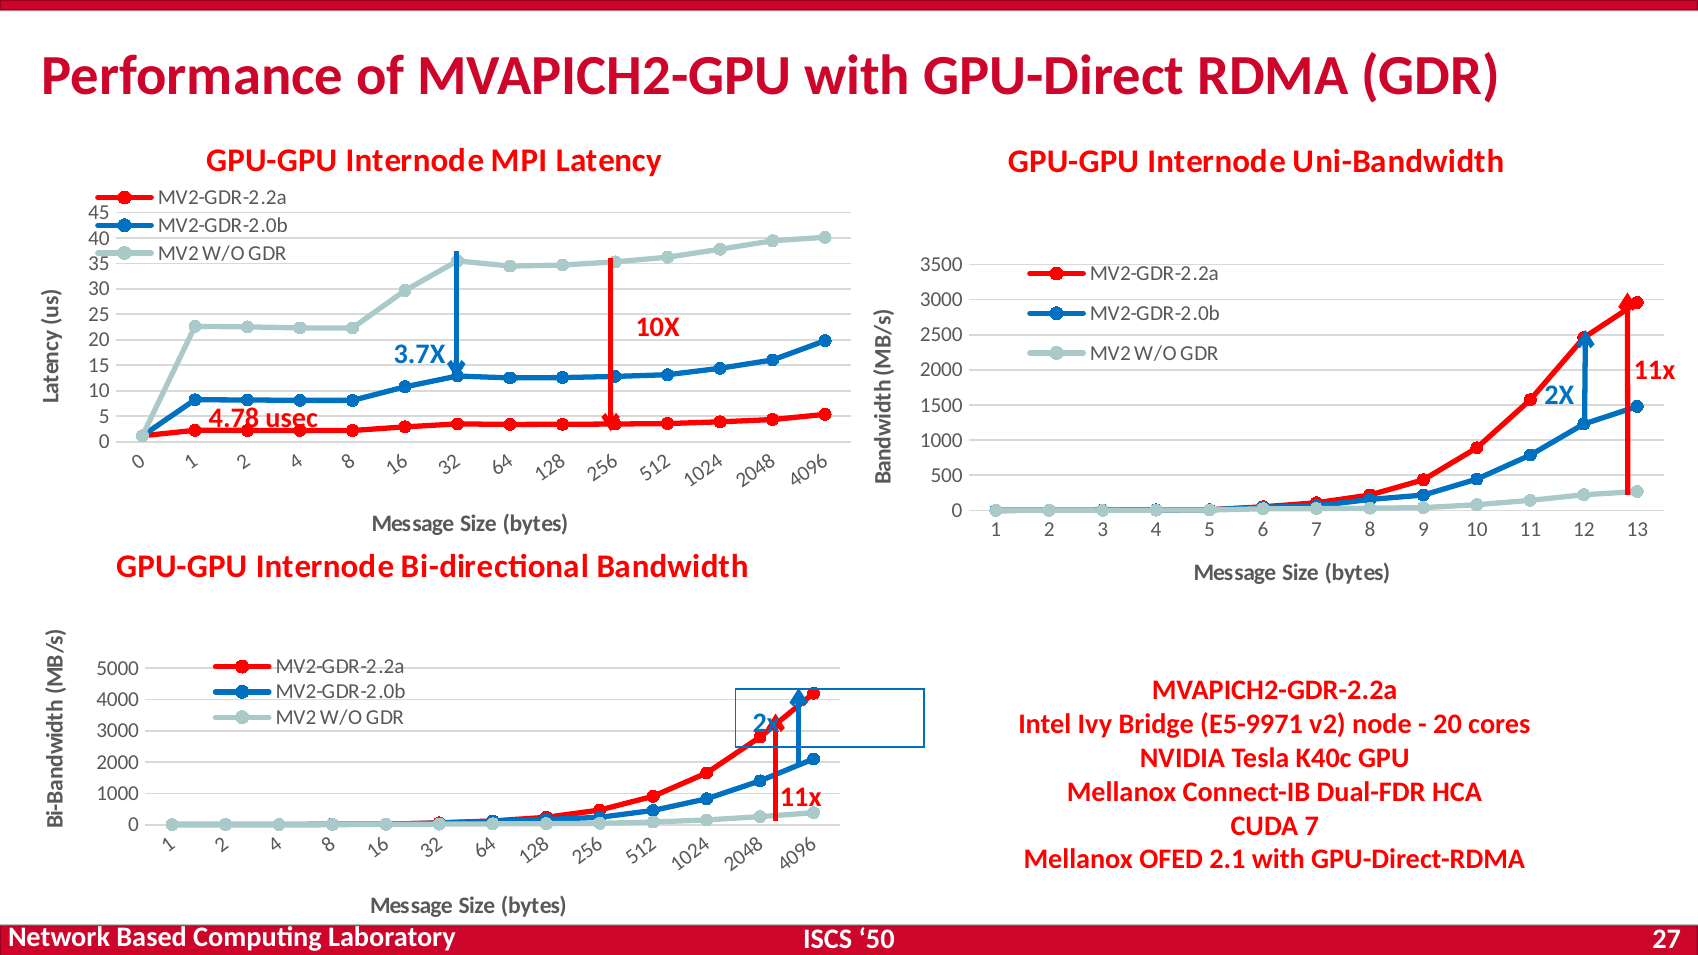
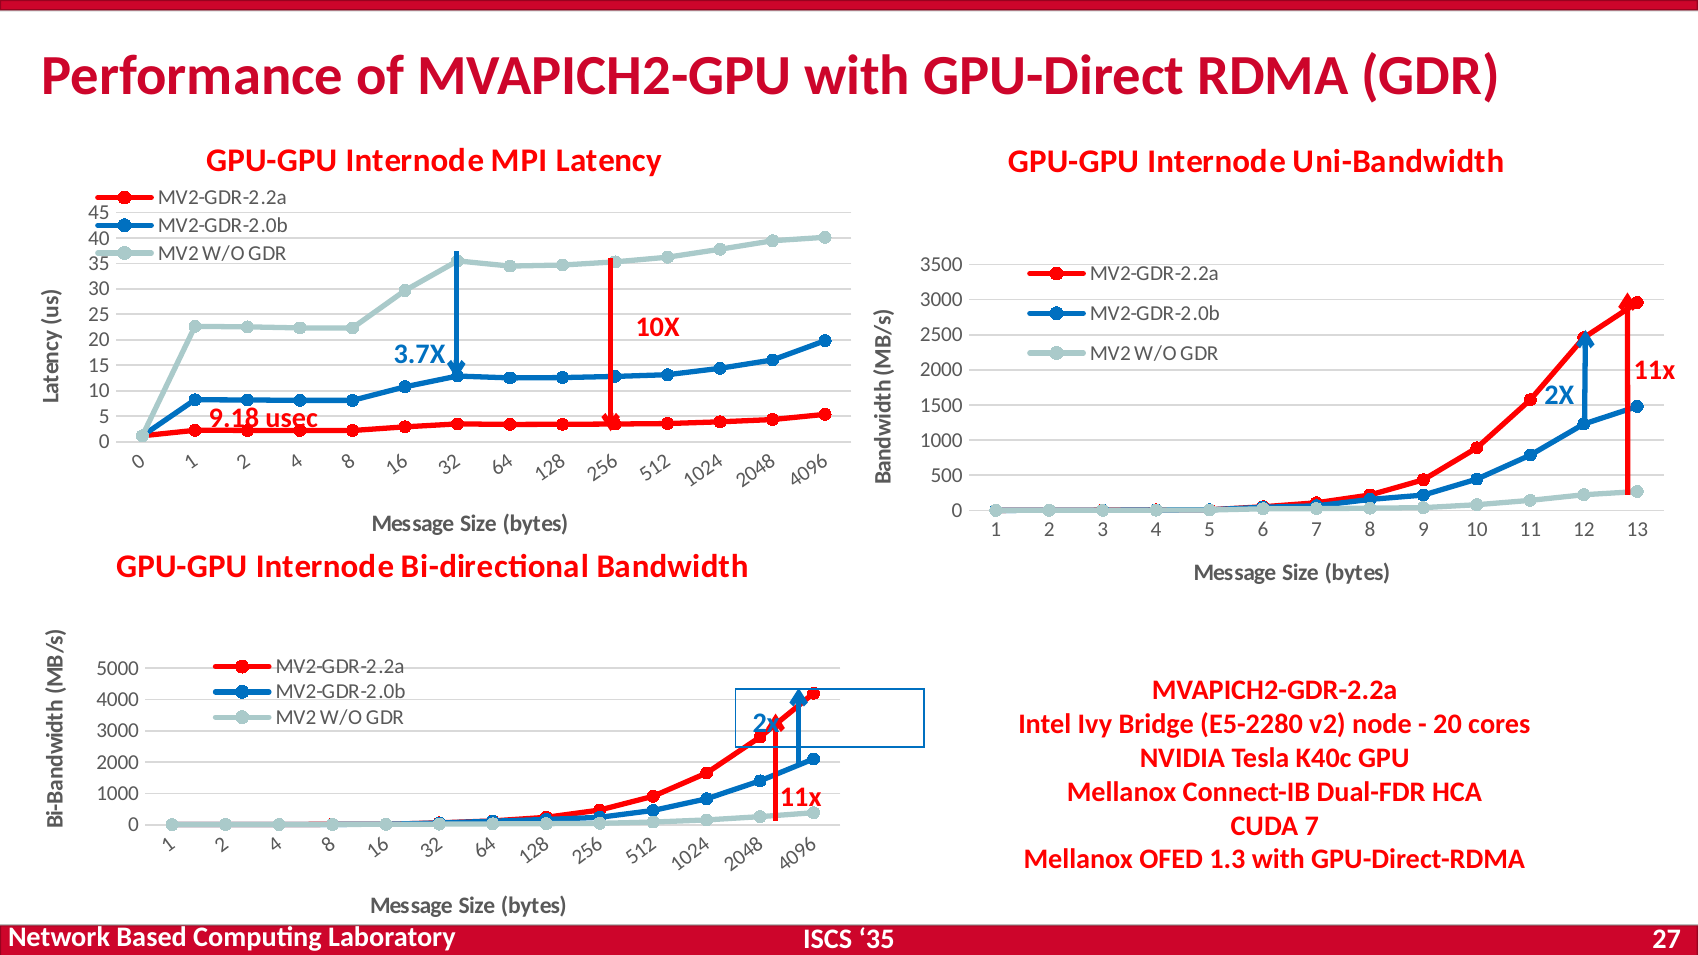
4.78: 4.78 -> 9.18 (234, 418)
E5-9971: E5-9971 -> E5-2280 (1252, 724)
2.1: 2.1 -> 1.3 (1227, 860)
50: 50 -> 35 (877, 939)
